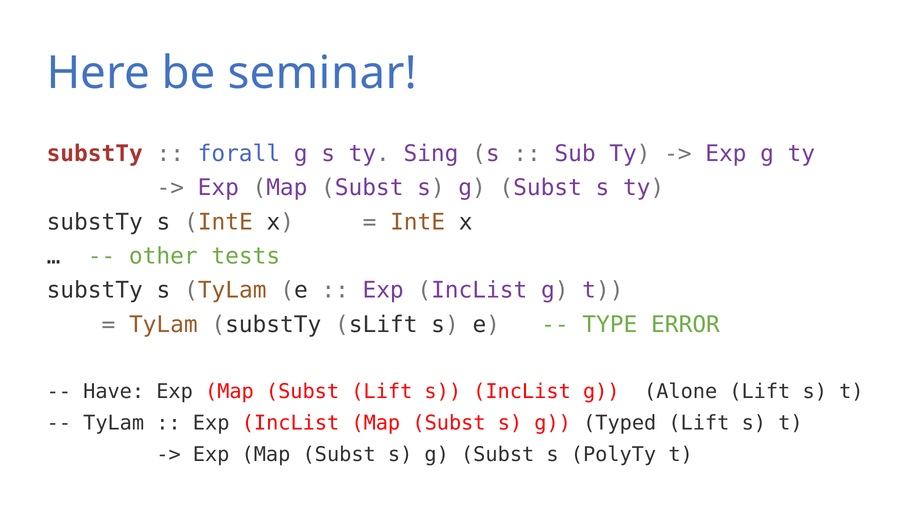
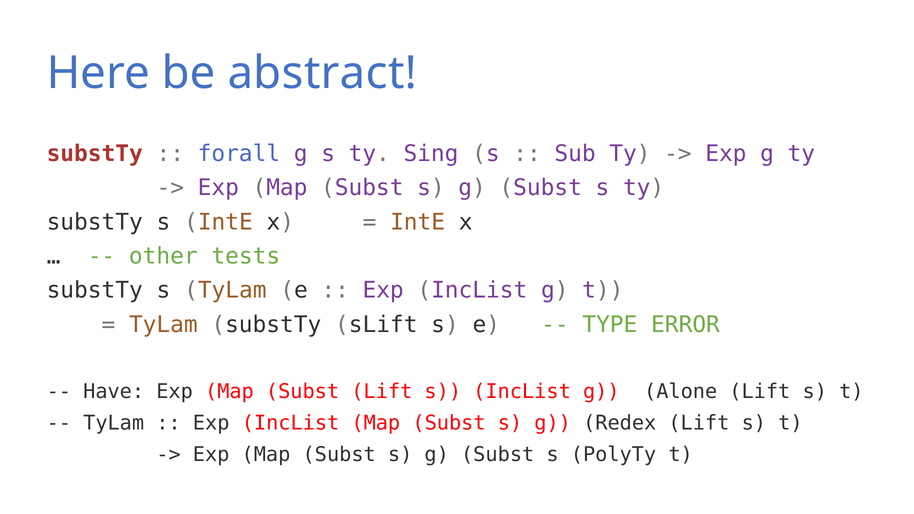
seminar: seminar -> abstract (322, 73)
Typed: Typed -> Redex (620, 423)
